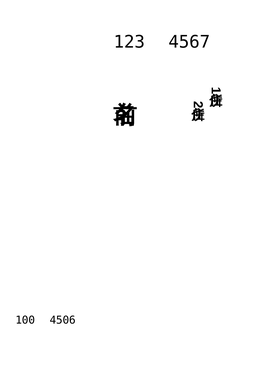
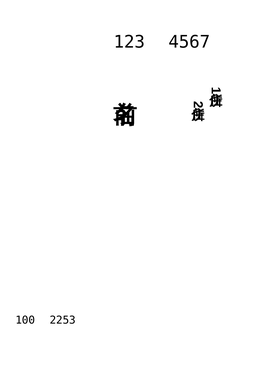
4506: 4506 -> 2253 (63, 320)
